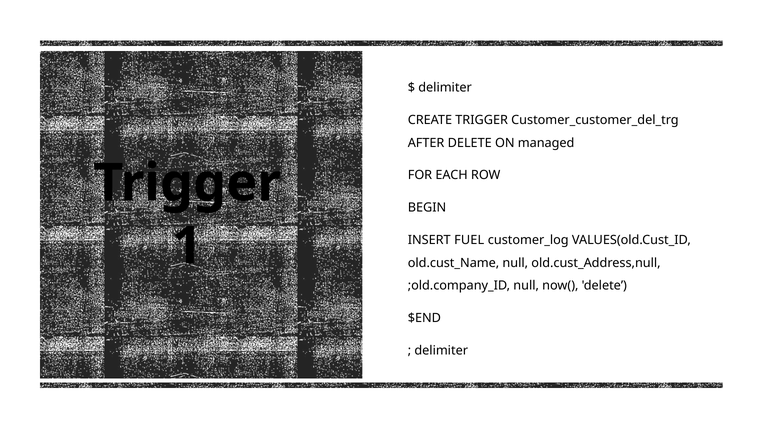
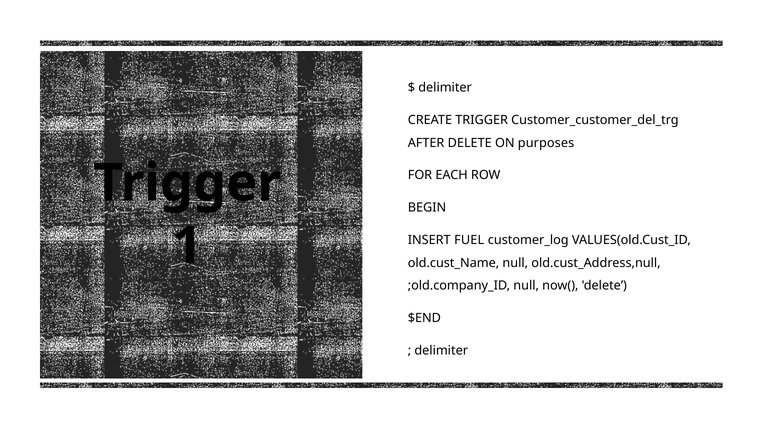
managed: managed -> purposes (546, 143)
